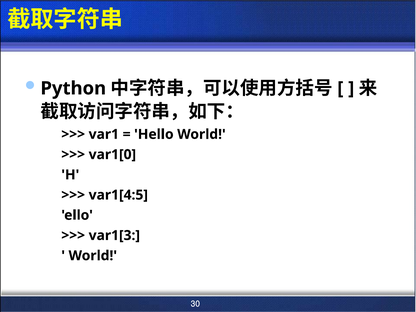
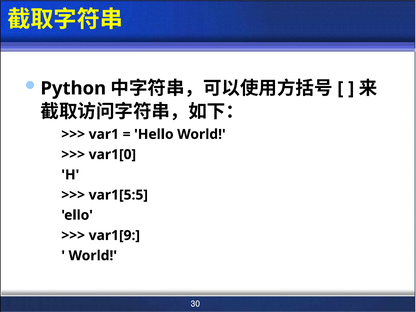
var1[4:5: var1[4:5 -> var1[5:5 (118, 195)
var1[3: var1[3 -> var1[9 (114, 235)
